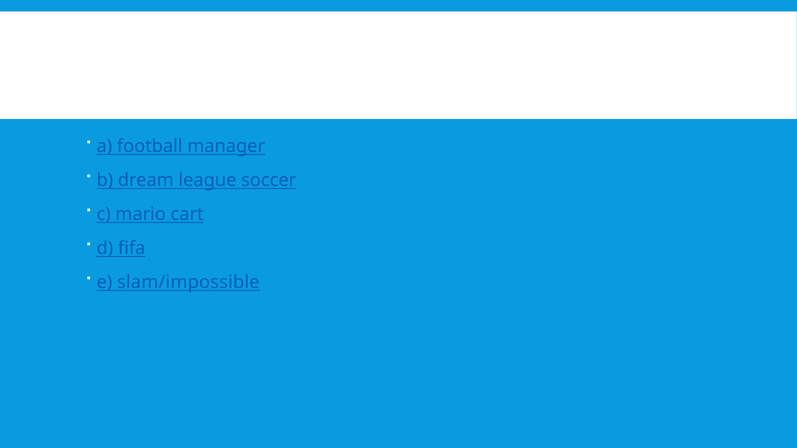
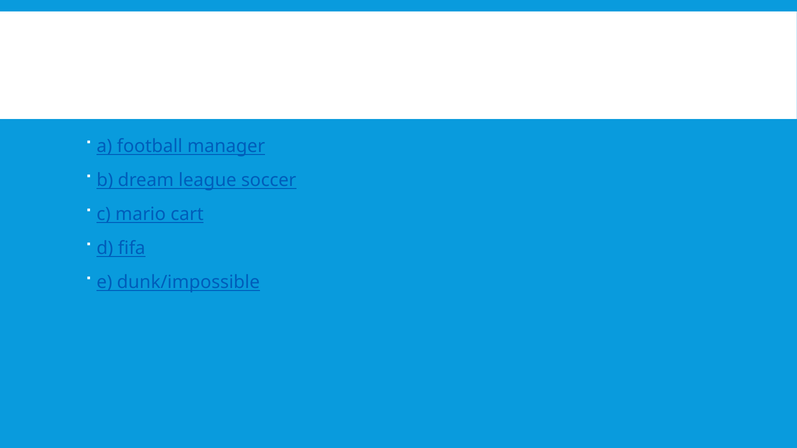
slam/impossible: slam/impossible -> dunk/impossible (188, 283)
